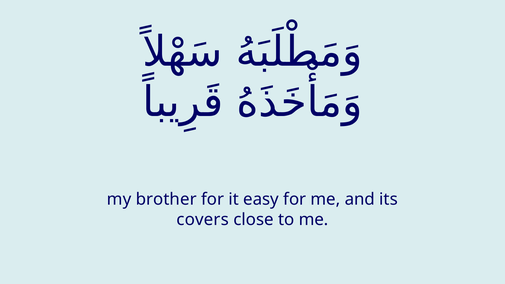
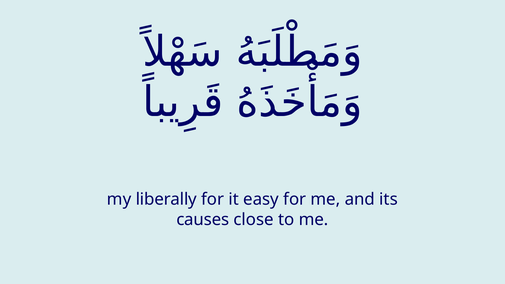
brother: brother -> liberally (166, 199)
covers: covers -> causes (203, 220)
